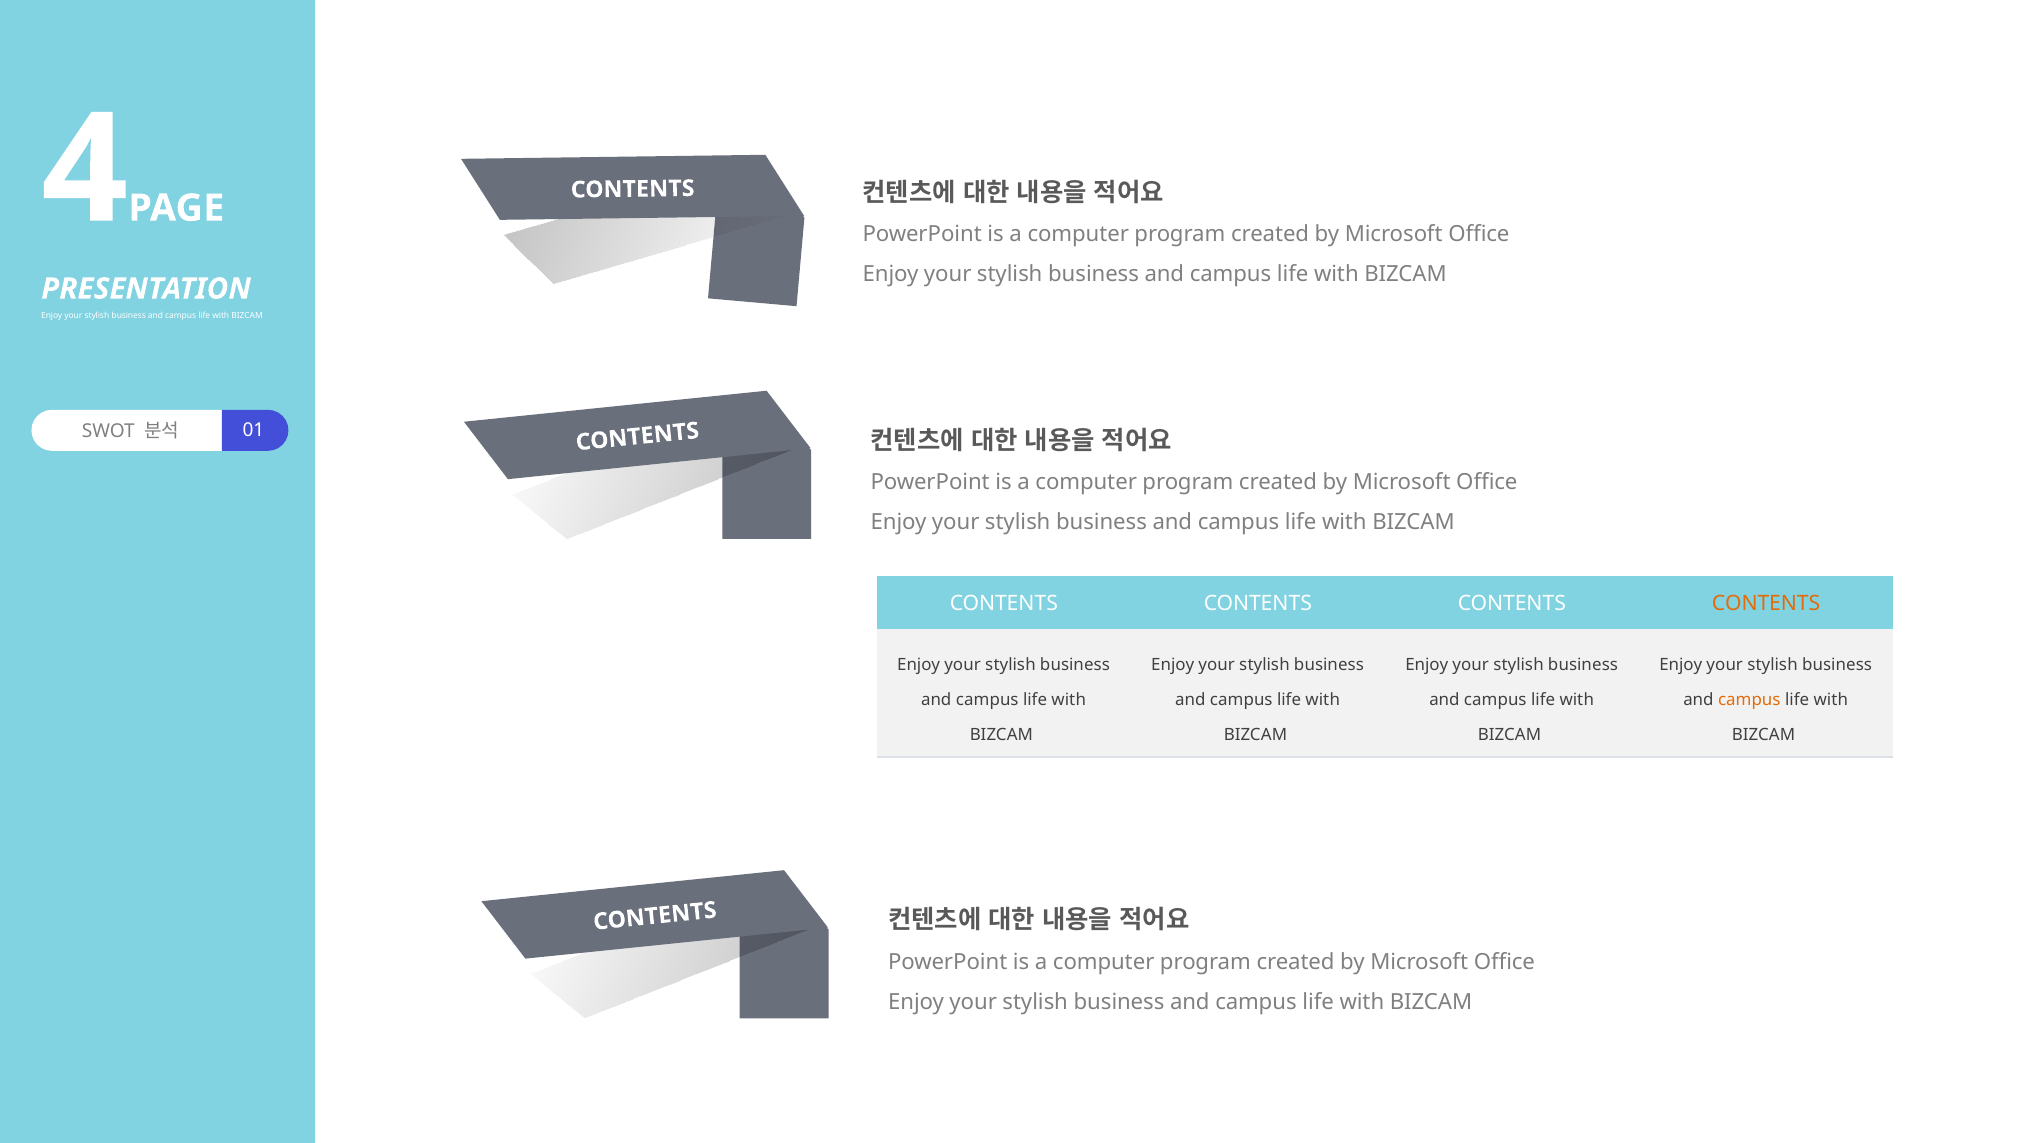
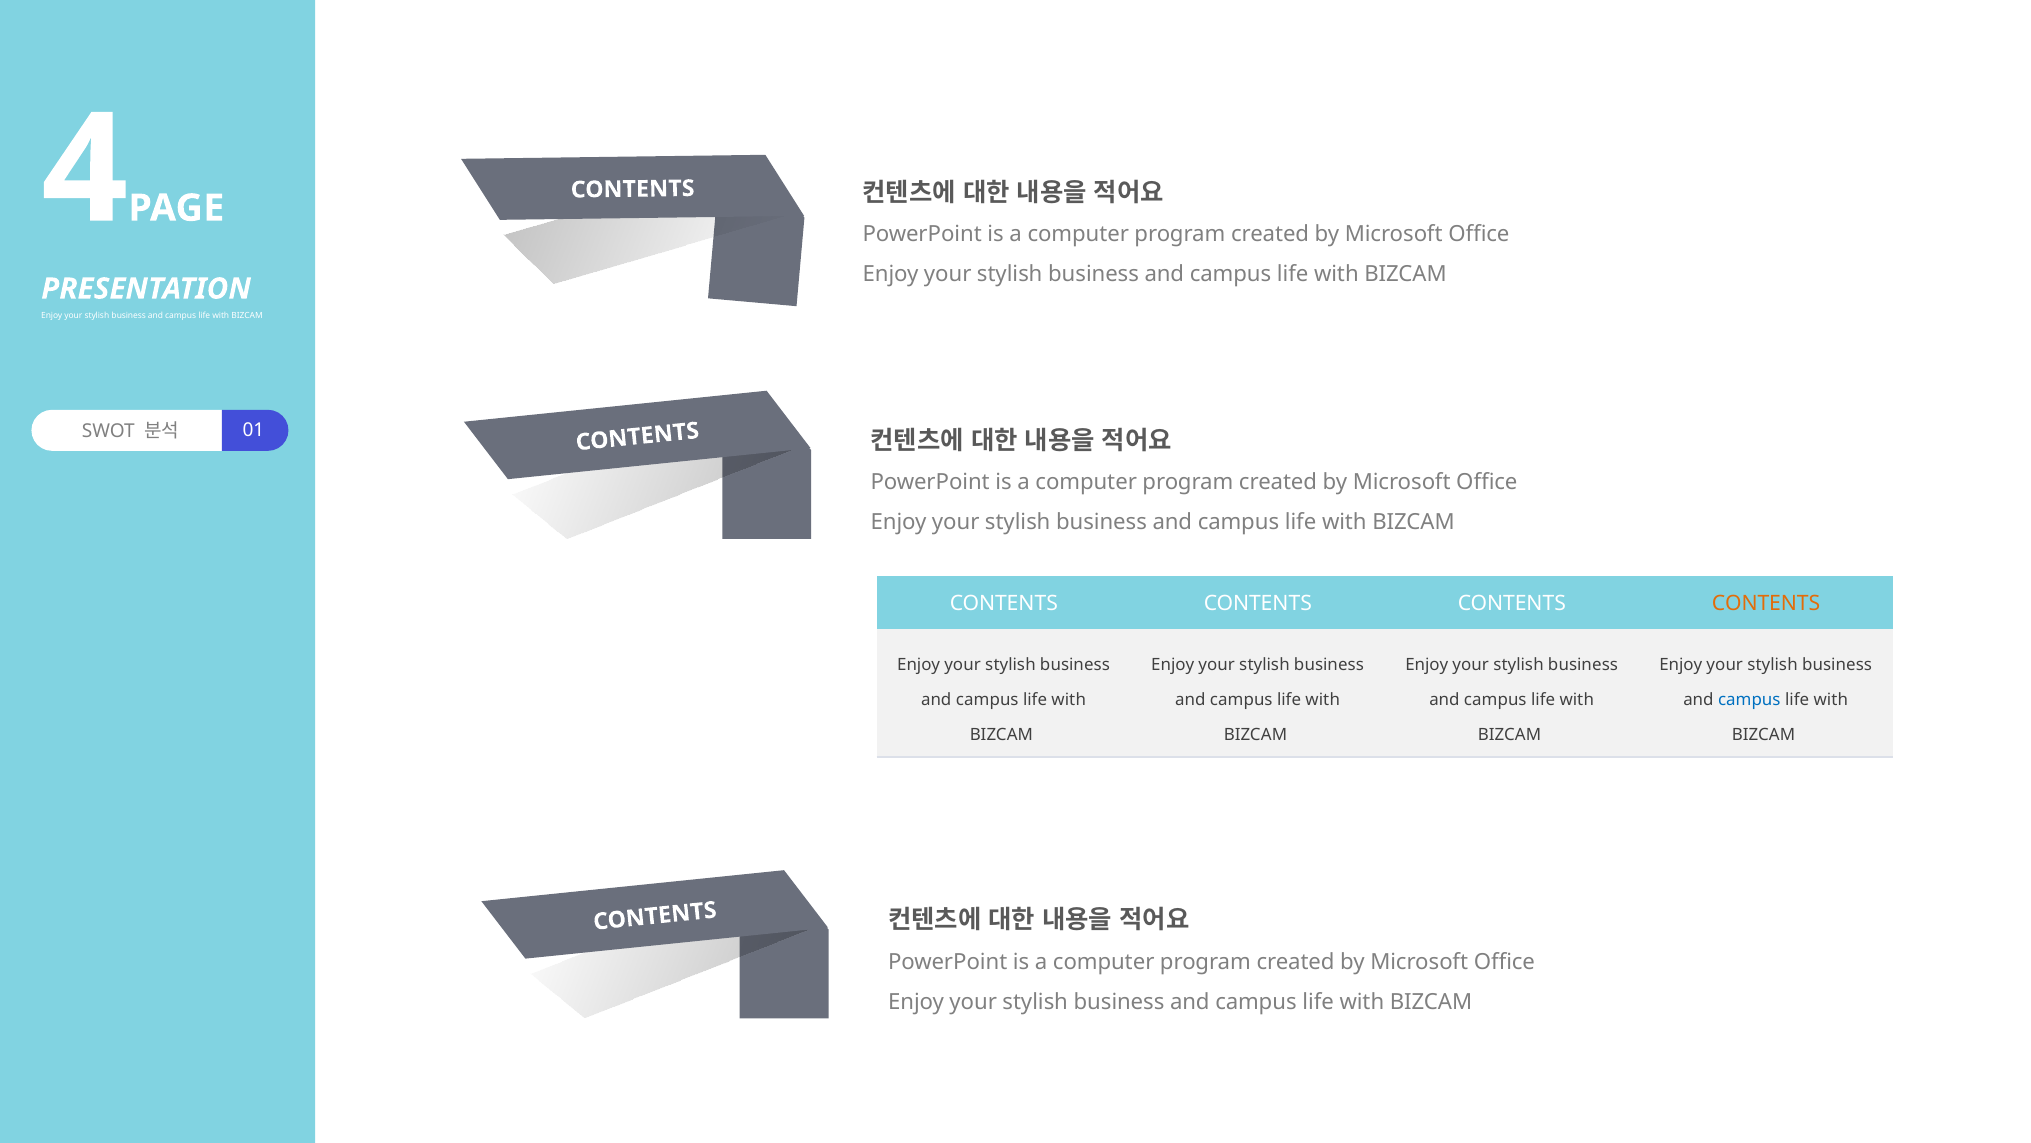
campus colour: orange -> blue (1749, 699)
